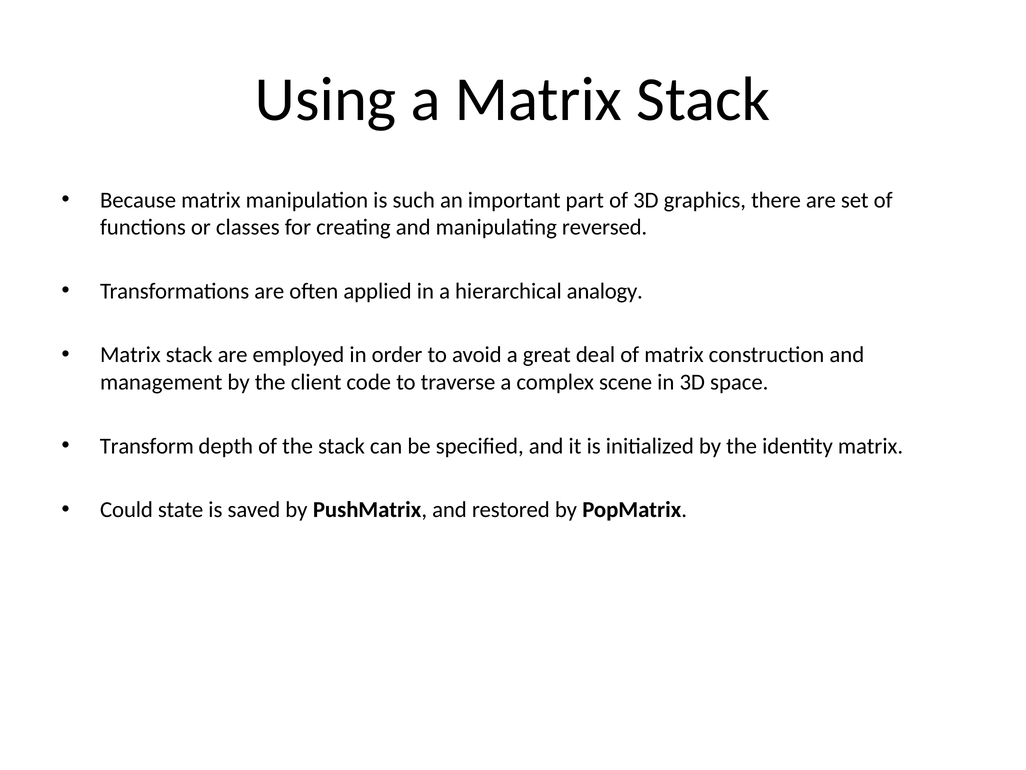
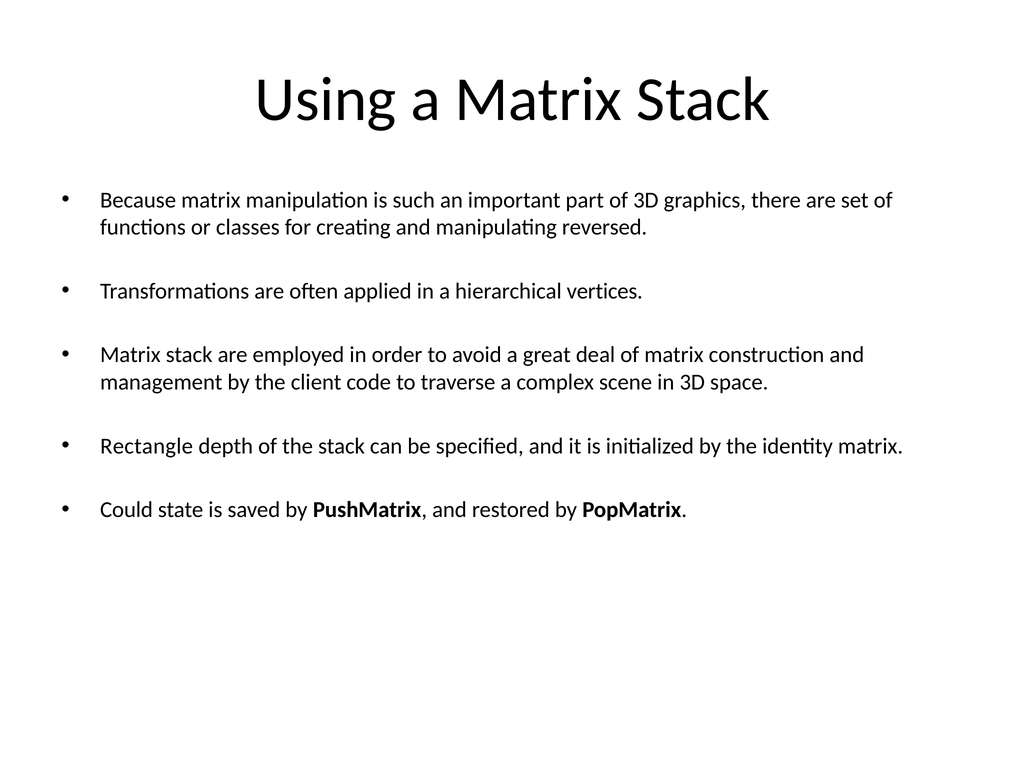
analogy: analogy -> vertices (605, 291)
Transform: Transform -> Rectangle (147, 446)
